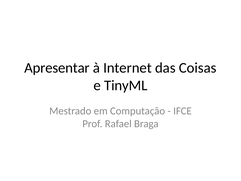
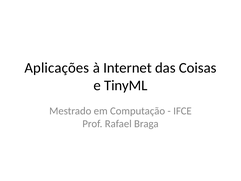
Apresentar: Apresentar -> Aplicações (57, 68)
